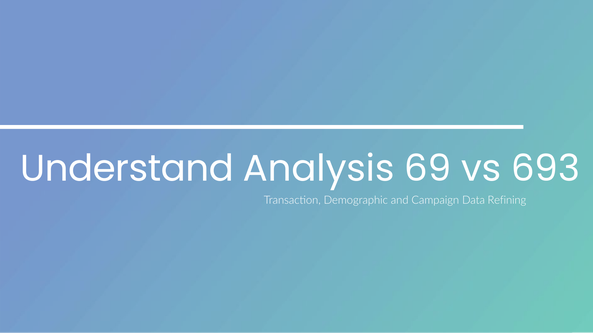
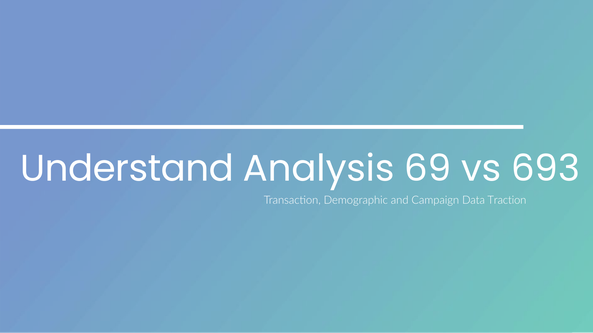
Refining: Refining -> Traction (507, 201)
